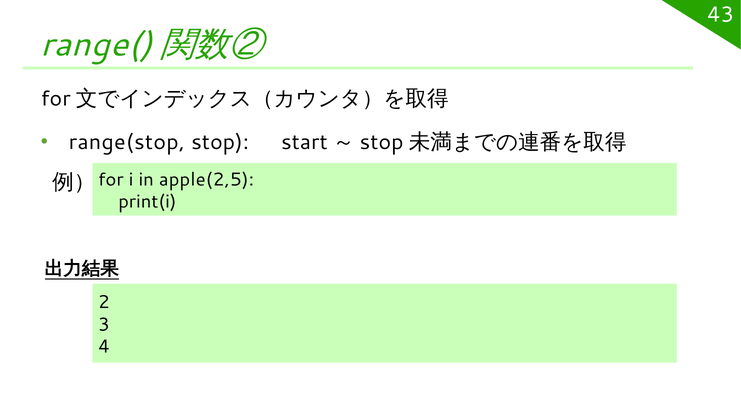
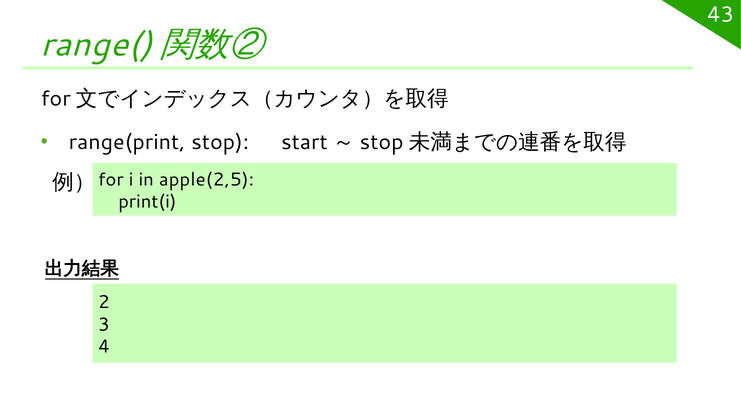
range(stop: range(stop -> range(print (127, 142)
